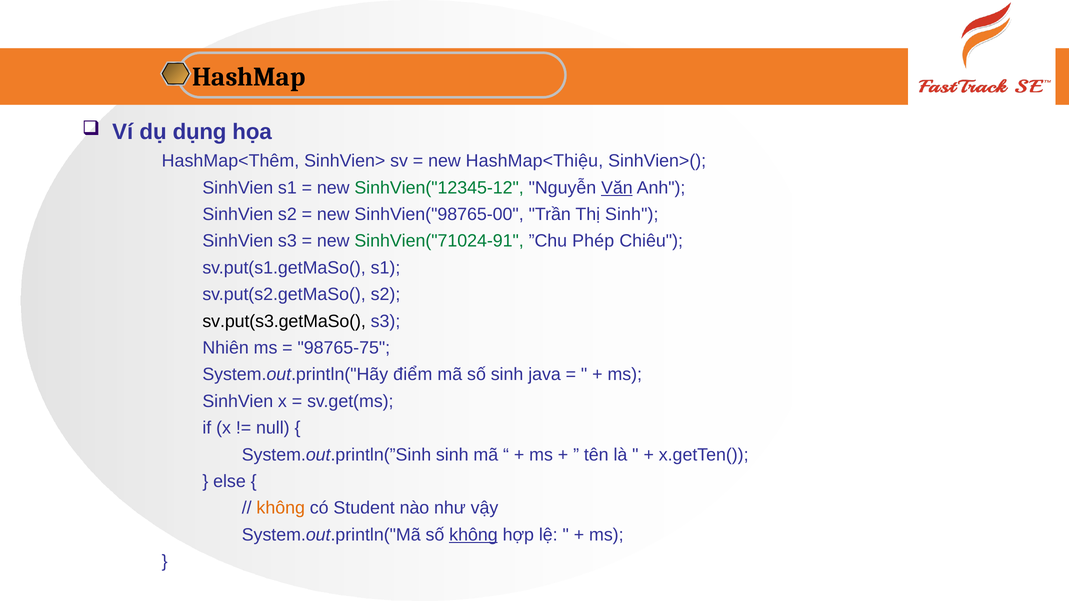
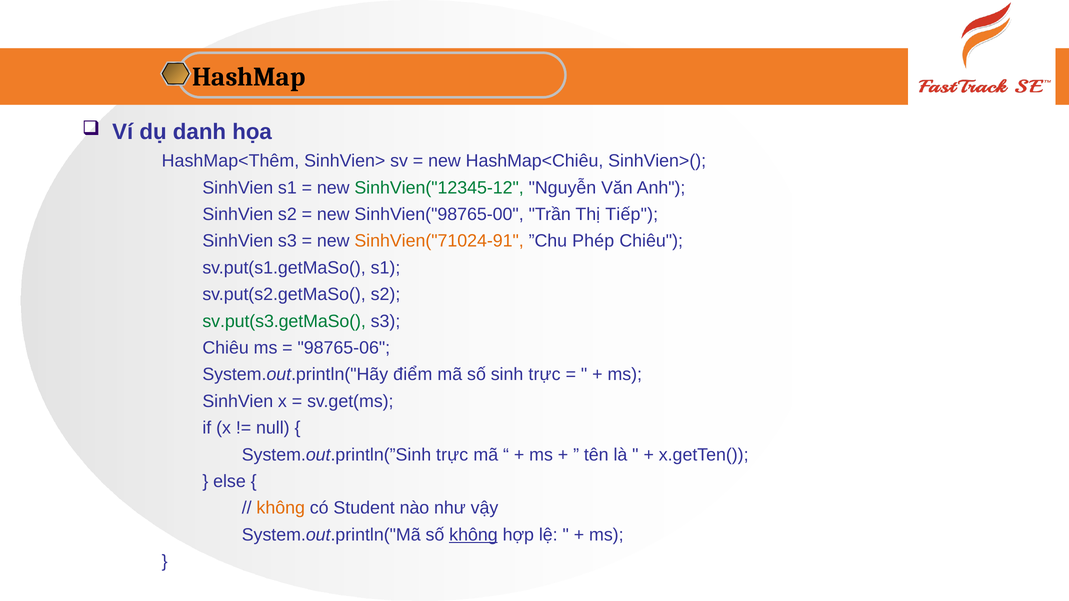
dụng: dụng -> danh (199, 132)
HashMap<Thiệu: HashMap<Thiệu -> HashMap<Chiêu (535, 161)
Văn underline: present -> none (617, 188)
Thị Sinh: Sinh -> Tiếp (632, 215)
SinhVien("71024-91 colour: green -> orange (439, 241)
sv.put(s3.getMaSo( colour: black -> green (284, 321)
Nhiên: Nhiên -> Chiêu (226, 348)
98765-75: 98765-75 -> 98765-06 (344, 348)
sinh java: java -> trực (545, 375)
System.out.println(”Sinh sinh: sinh -> trực (452, 455)
